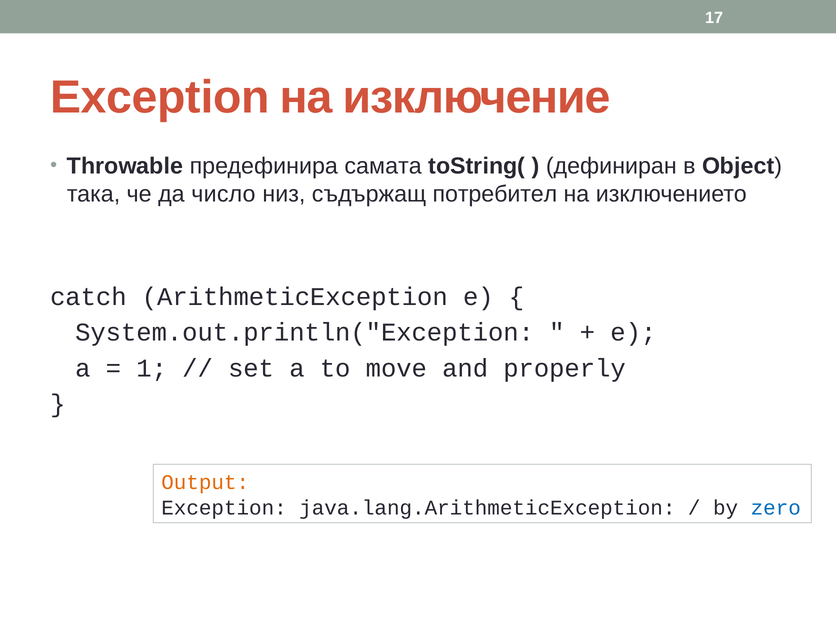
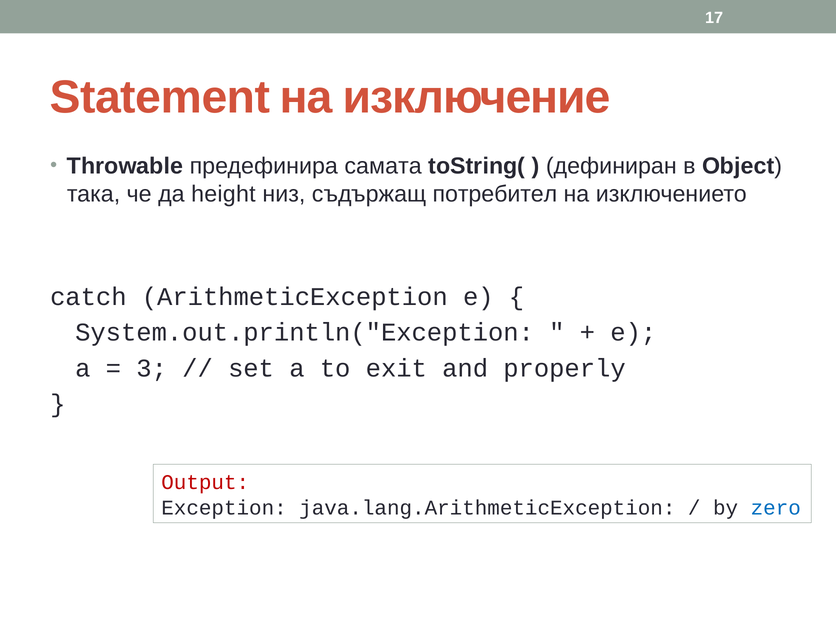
Exception: Exception -> Statement (160, 97)
число: число -> height (223, 194)
1: 1 -> 3 (152, 368)
move: move -> exit (396, 368)
Output colour: orange -> red (205, 483)
